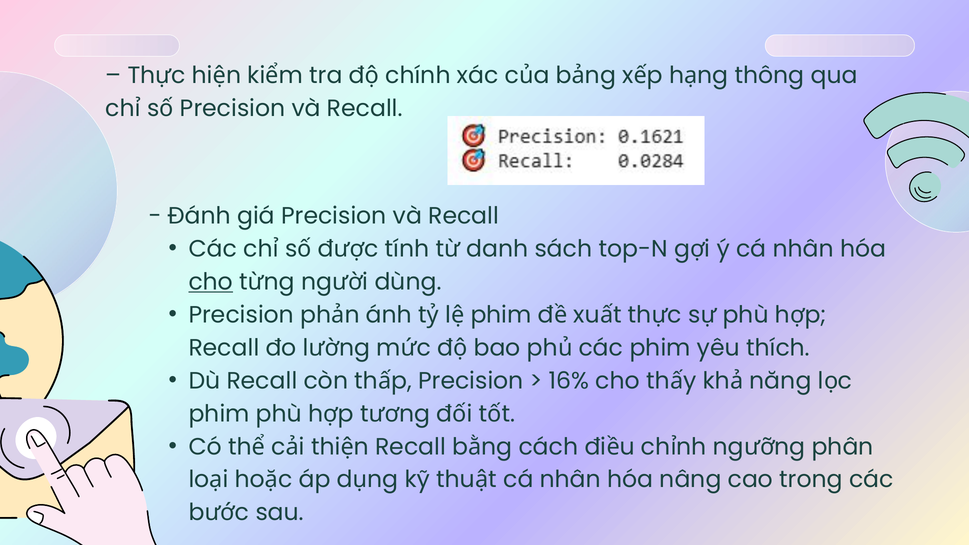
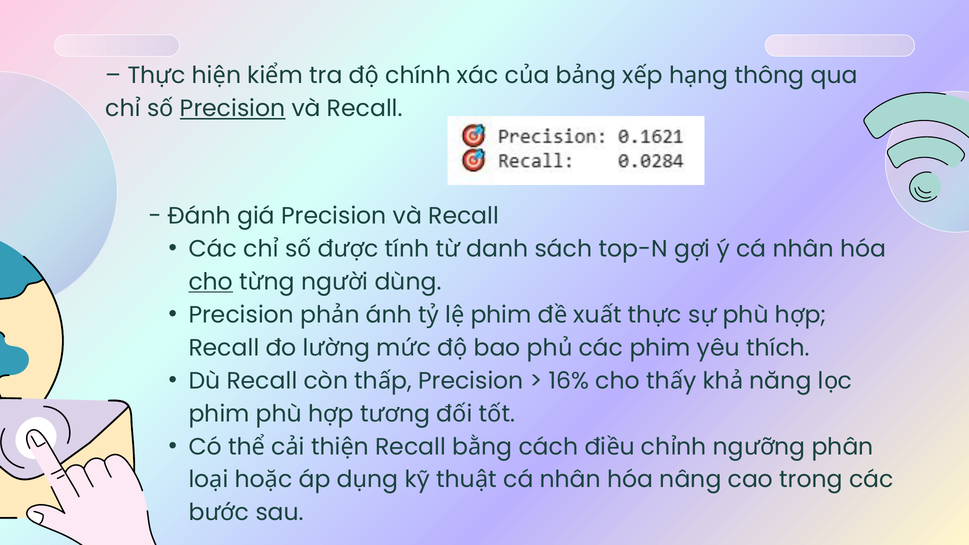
Precision underline: none -> present (233, 109)
